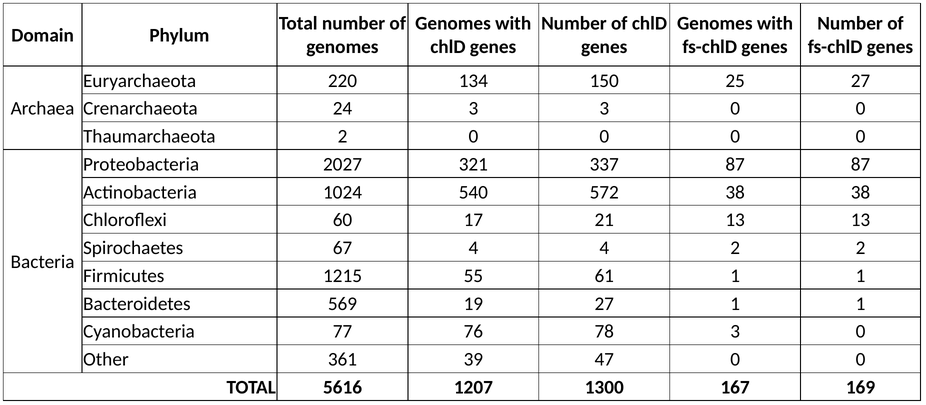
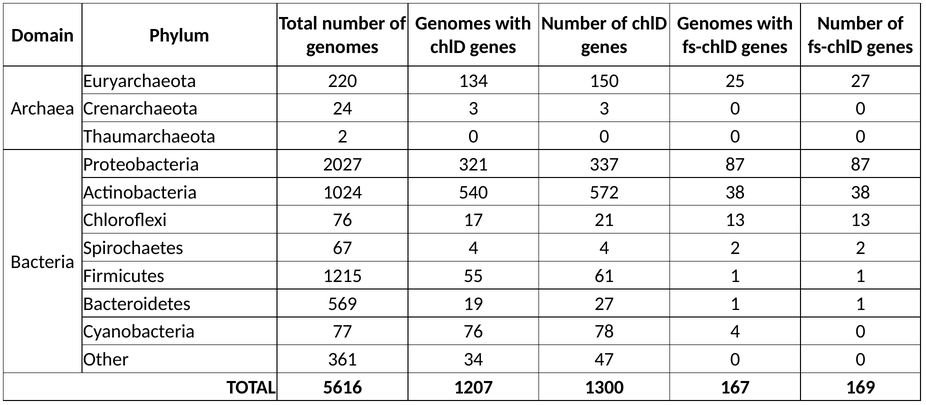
Chloroflexi 60: 60 -> 76 (342, 220)
78 3: 3 -> 4 (735, 332)
39: 39 -> 34 (473, 360)
